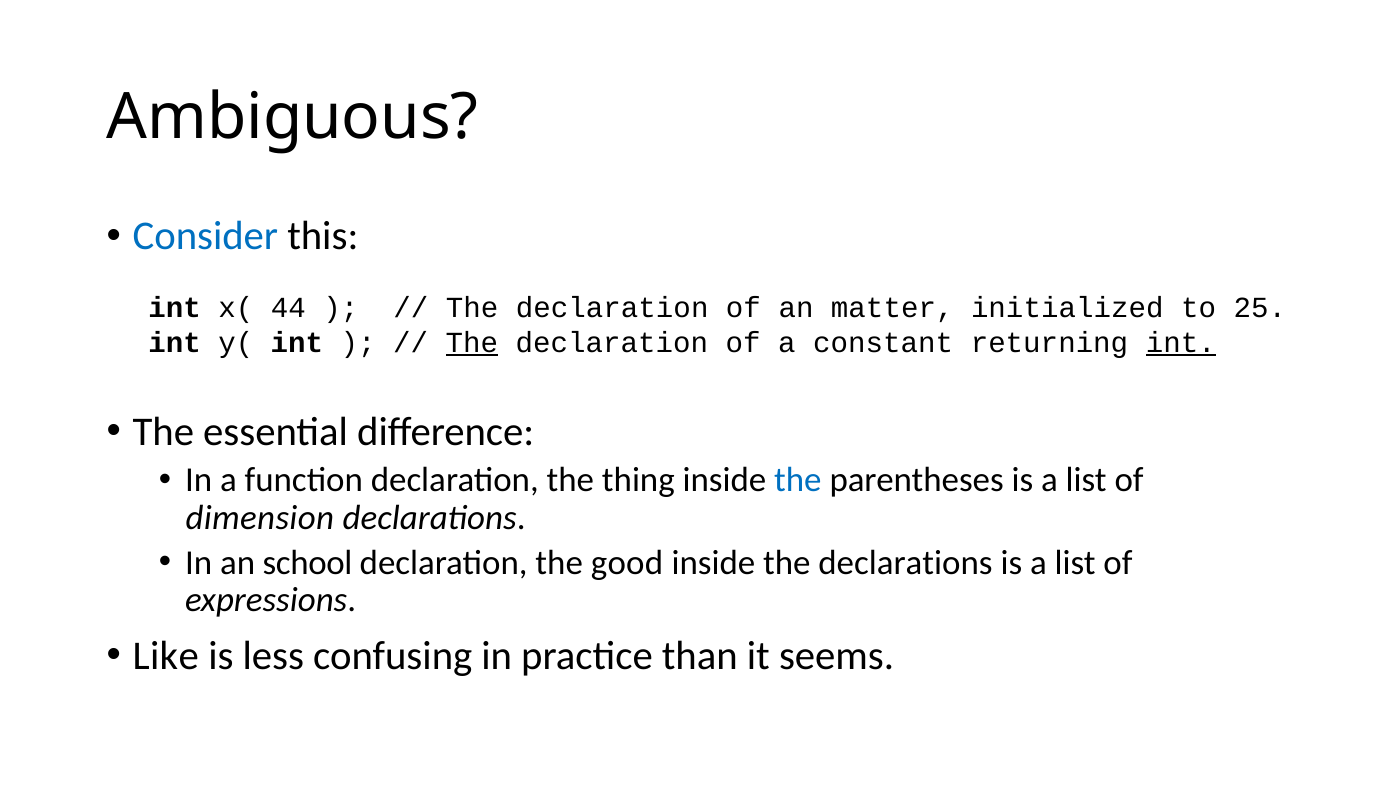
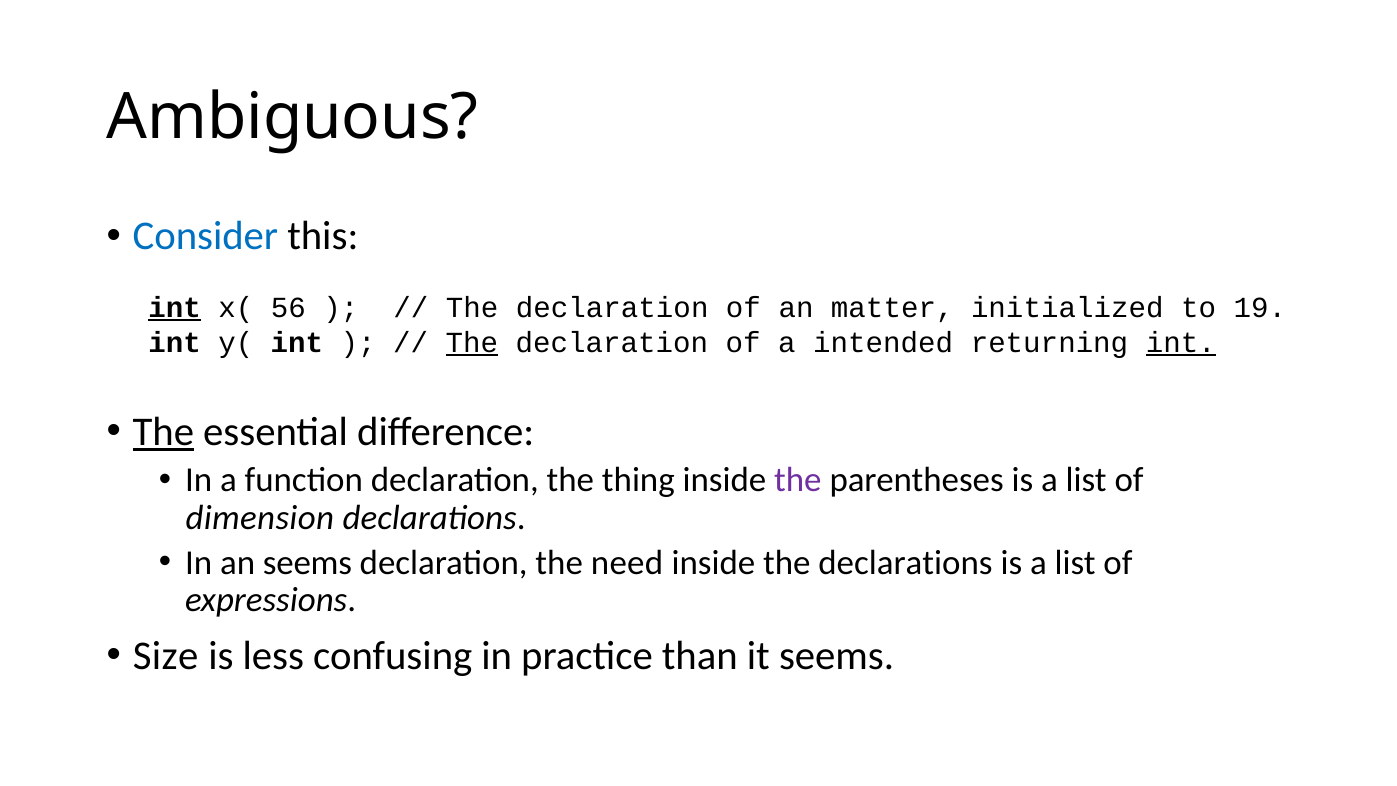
int underline: none -> present (175, 308)
44: 44 -> 56 (288, 308)
25: 25 -> 19 (1260, 308)
constant: constant -> intended (883, 343)
The underline: none -> present (163, 432)
the colour: blue -> purple (798, 480)
an school: school -> seems (307, 563)
good: good -> need (627, 563)
Like: Like -> Size (166, 656)
